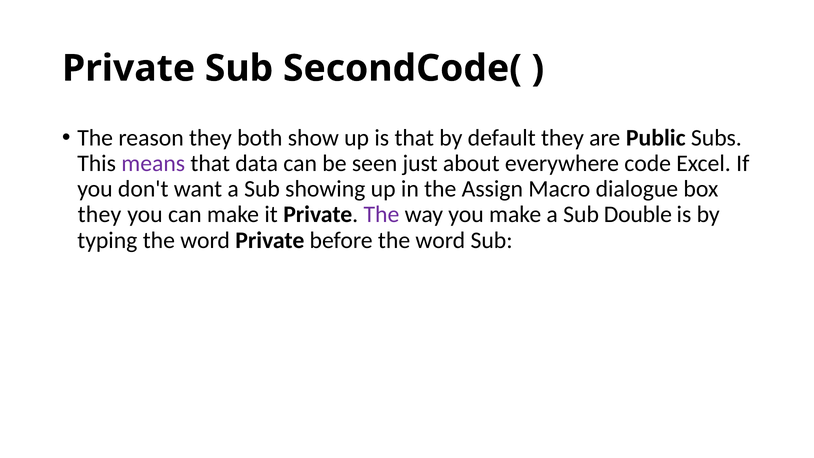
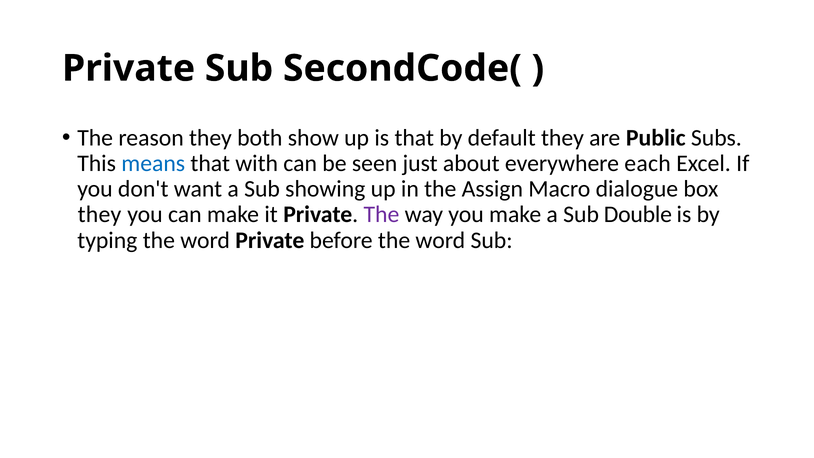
means colour: purple -> blue (153, 163)
data: data -> with (257, 163)
code: code -> each (648, 163)
